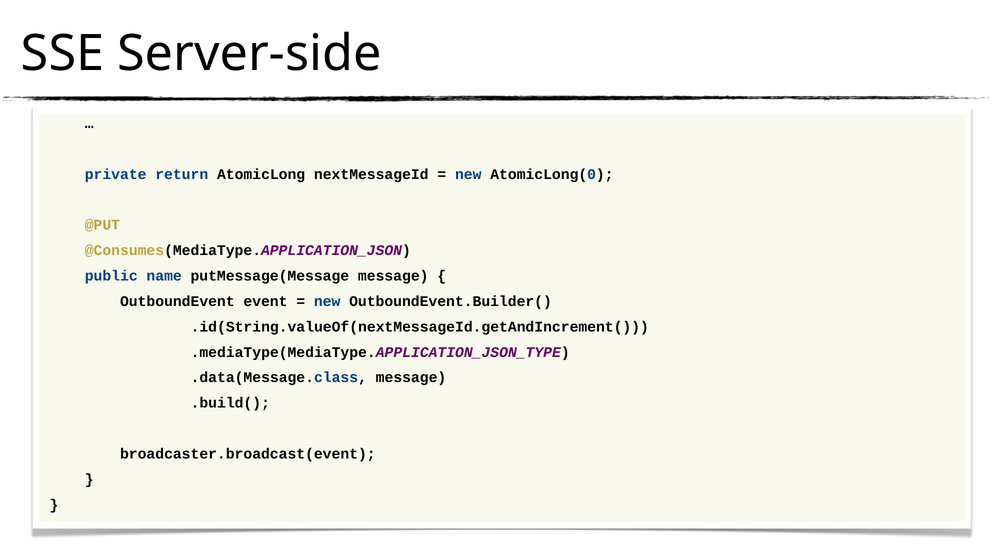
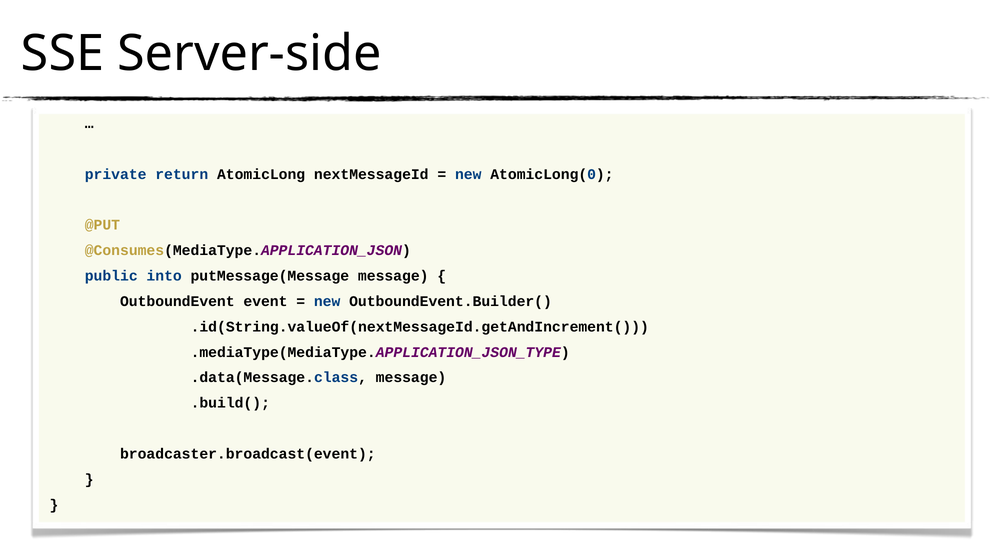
name: name -> into (164, 276)
